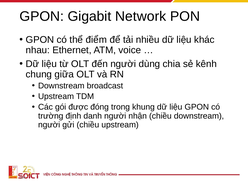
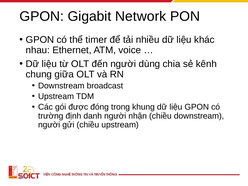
điểm: điểm -> timer (96, 40)
